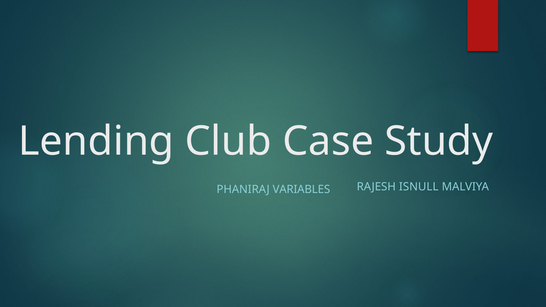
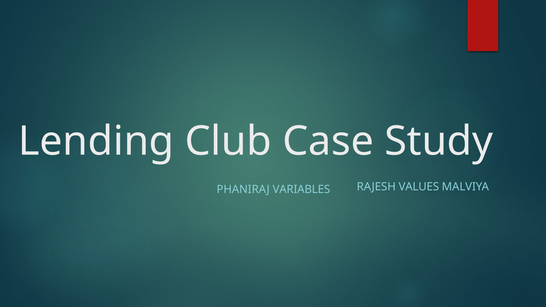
ISNULL: ISNULL -> VALUES (419, 187)
